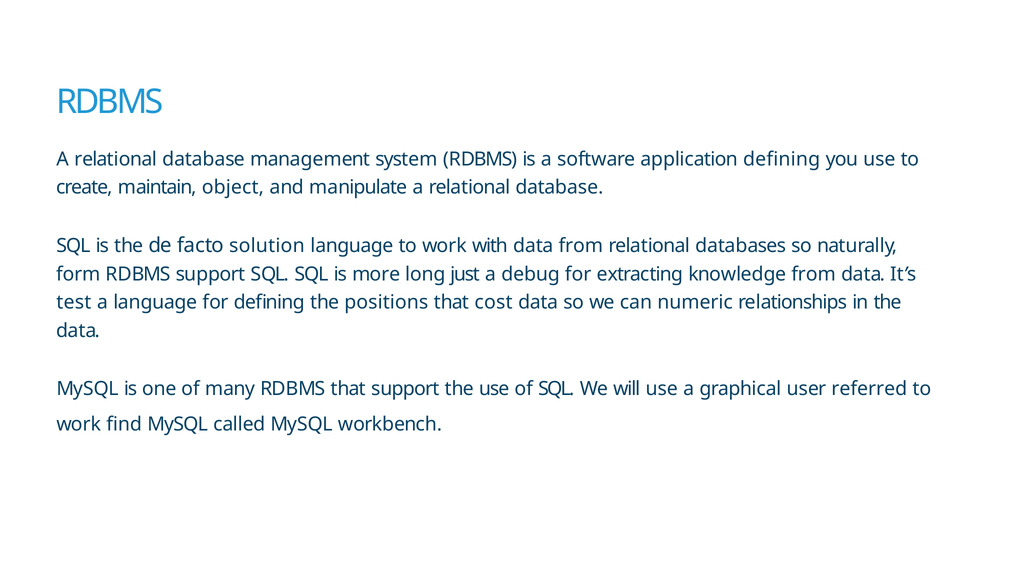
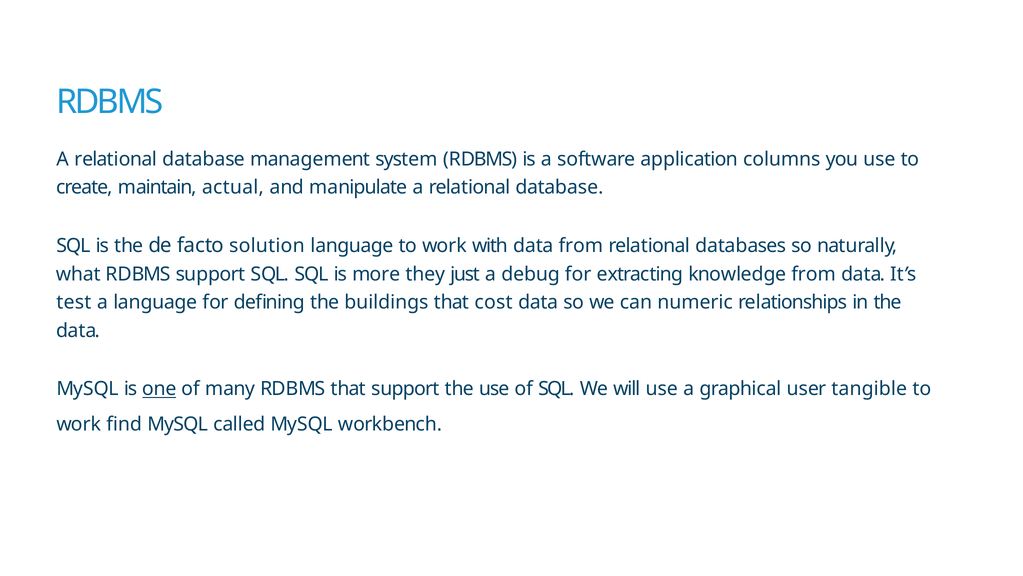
application defining: defining -> columns (782, 159)
object: object -> actual (233, 187)
form: form -> what (78, 274)
long: long -> they (425, 274)
positions: positions -> buildings (386, 302)
one underline: none -> present (159, 389)
referred: referred -> tangible (869, 389)
